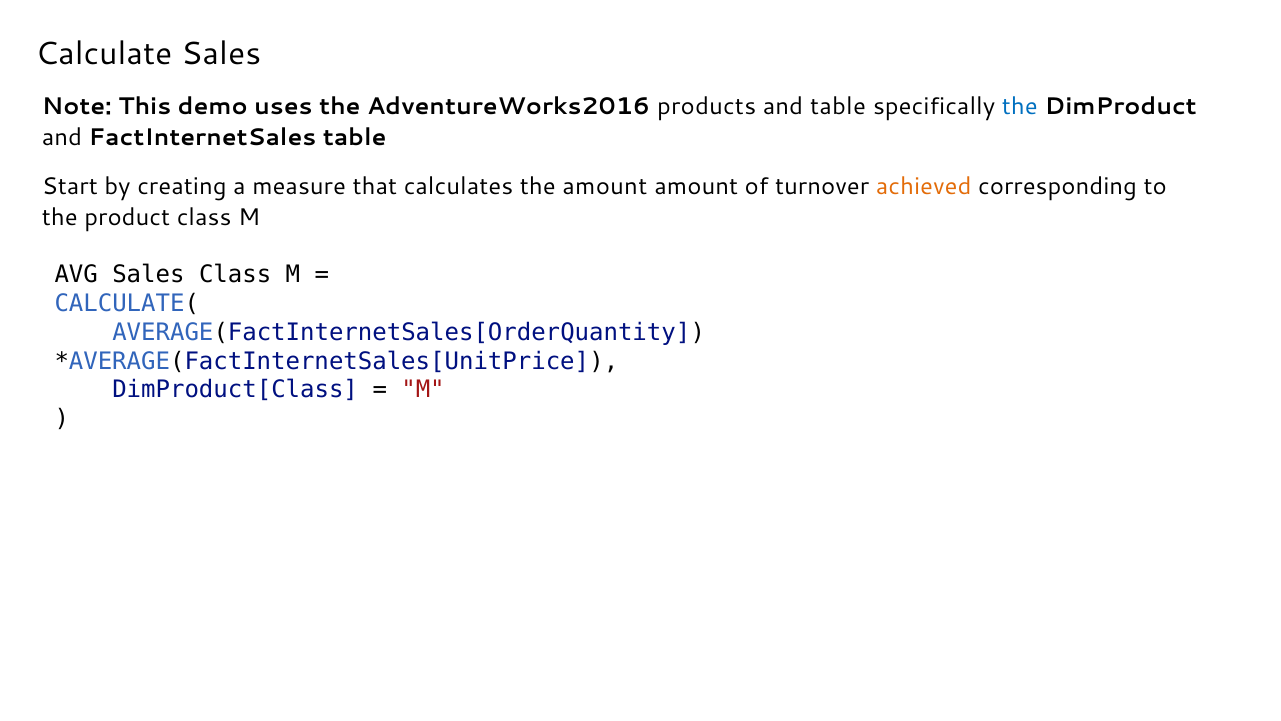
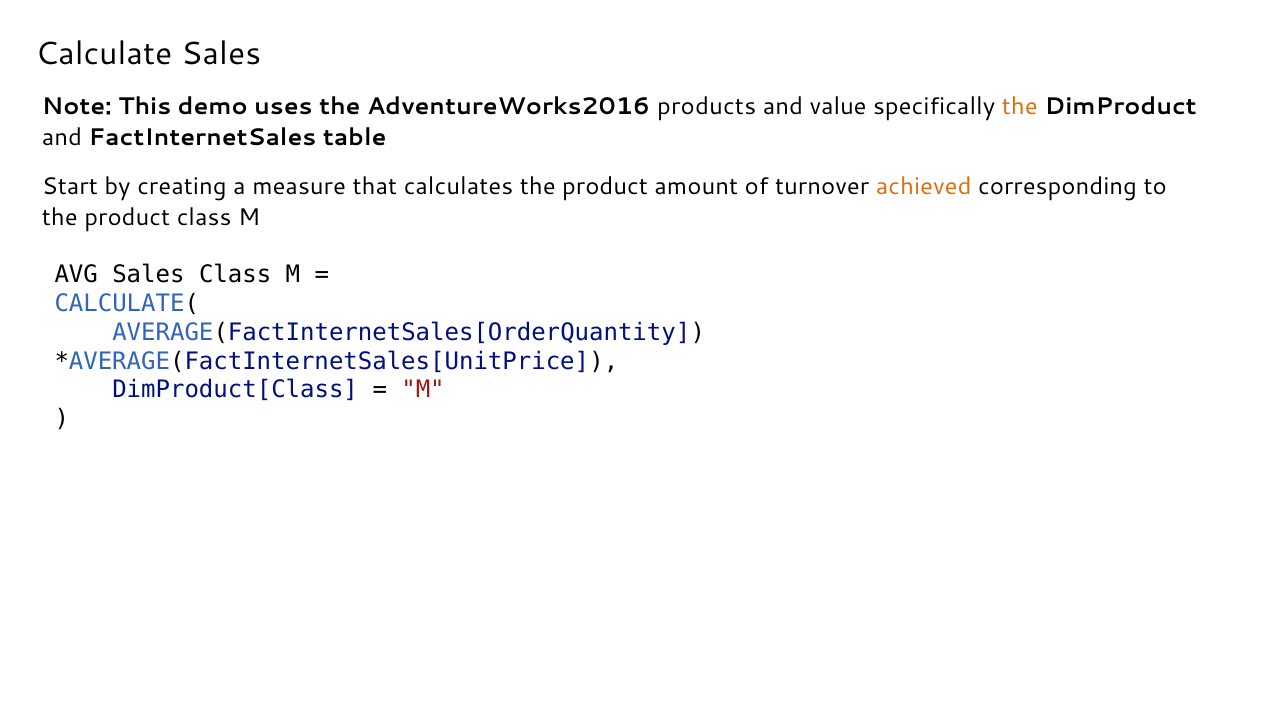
and table: table -> value (838, 106)
the colour: blue -> orange (1020, 106)
calculates the amount: amount -> product (605, 186)
